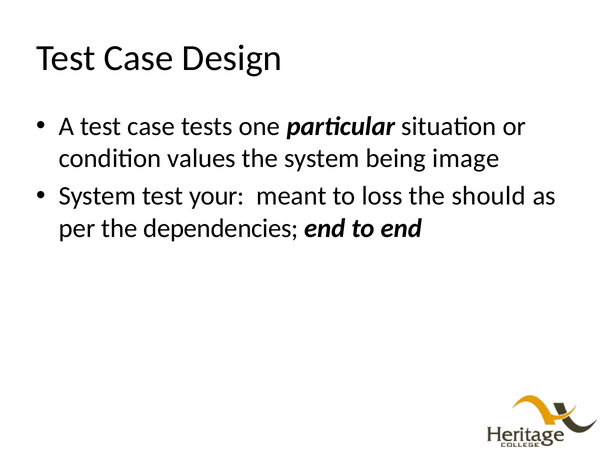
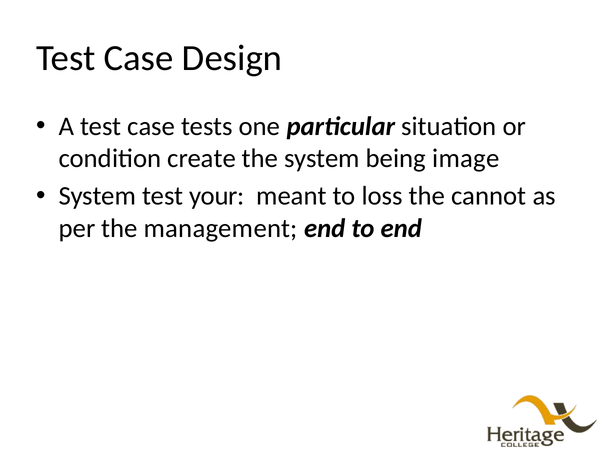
values: values -> create (202, 158)
should: should -> cannot (489, 196)
dependencies: dependencies -> management (221, 228)
